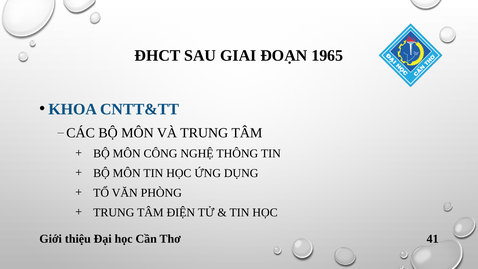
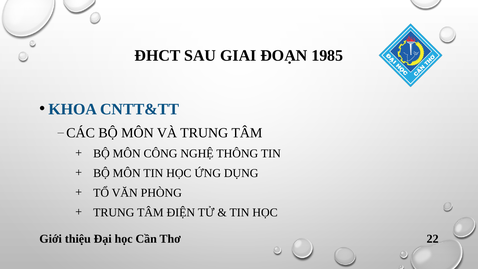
1965: 1965 -> 1985 (327, 55)
41: 41 -> 22 (433, 239)
